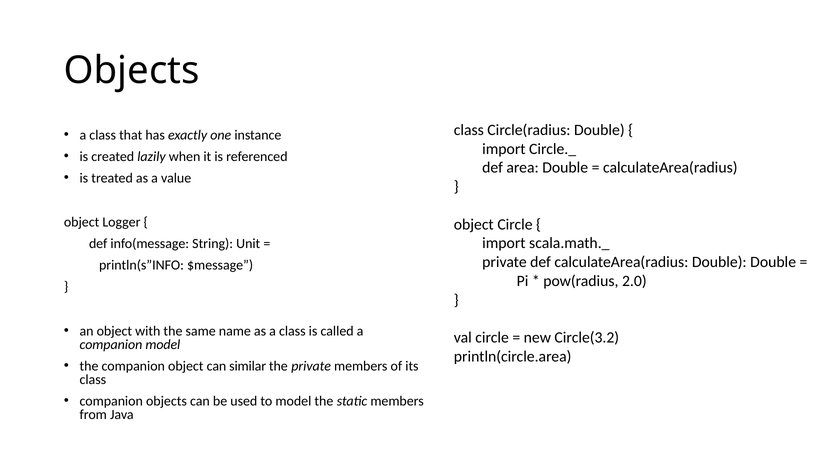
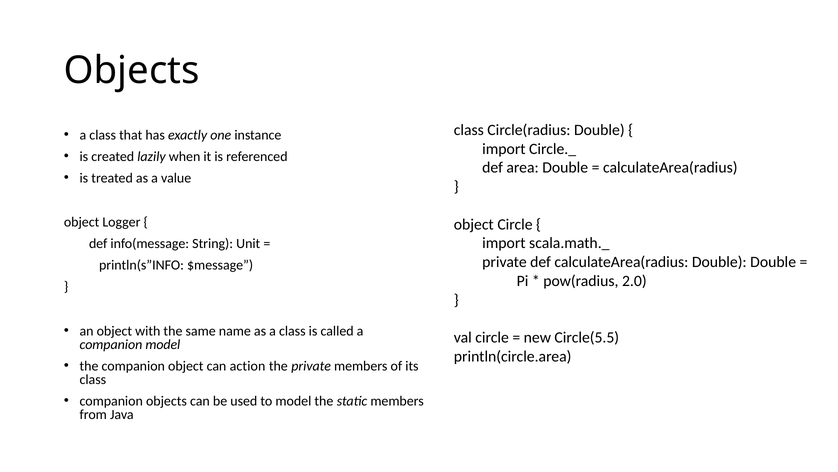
Circle(3.2: Circle(3.2 -> Circle(5.5 (587, 337)
similar: similar -> action (248, 365)
